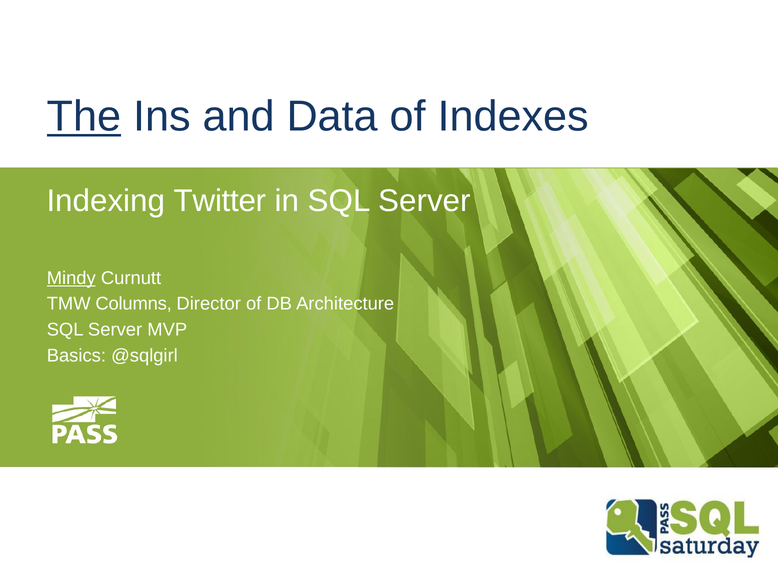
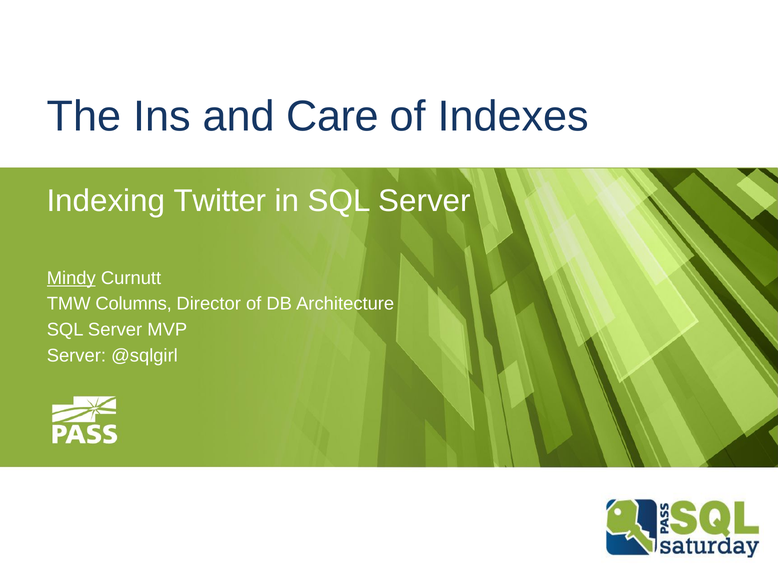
The underline: present -> none (84, 116)
Data: Data -> Care (332, 116)
Basics: Basics -> Server (76, 356)
